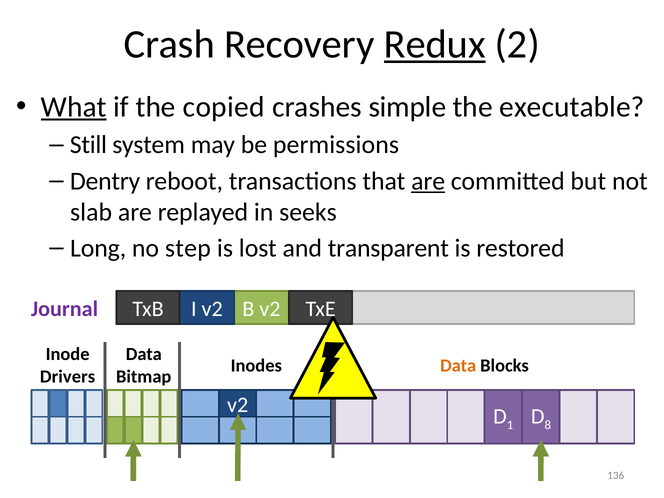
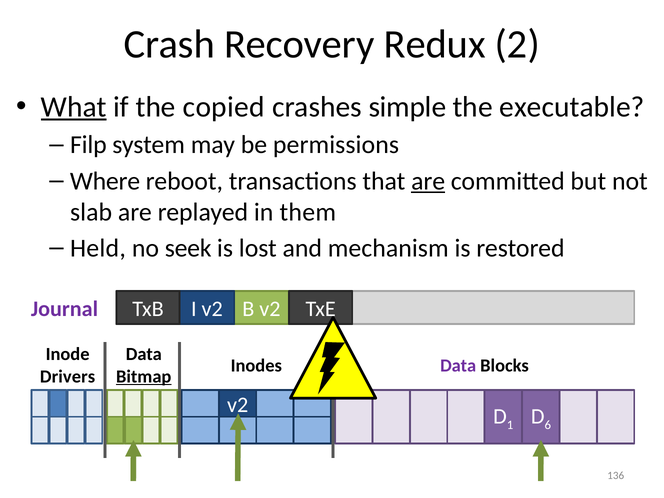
Redux underline: present -> none (435, 44)
Still: Still -> Filp (88, 145)
Dentry: Dentry -> Where (105, 181)
seeks: seeks -> them (308, 212)
Long: Long -> Held (98, 248)
step: step -> seek (188, 248)
transparent: transparent -> mechanism (388, 248)
Data colour: orange -> purple (458, 365)
Bitmap underline: none -> present (144, 376)
8: 8 -> 6 (548, 425)
